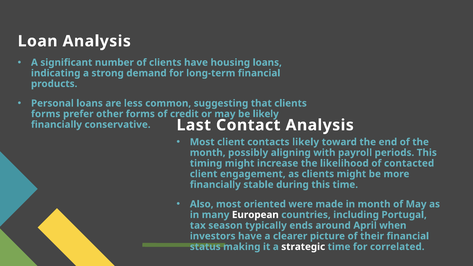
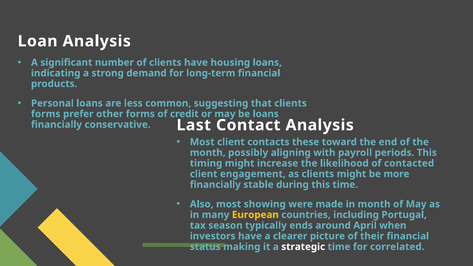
be likely: likely -> loans (266, 114)
contacts likely: likely -> these (306, 142)
oriented: oriented -> showing (265, 204)
European colour: white -> yellow (255, 215)
